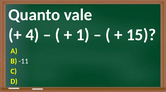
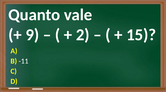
4: 4 -> 9 (32, 35)
1: 1 -> 2 (83, 35)
